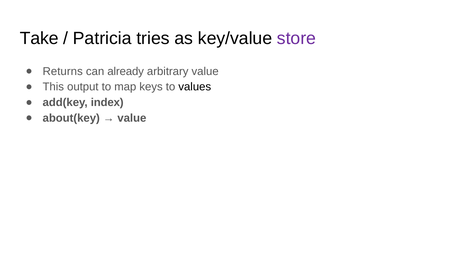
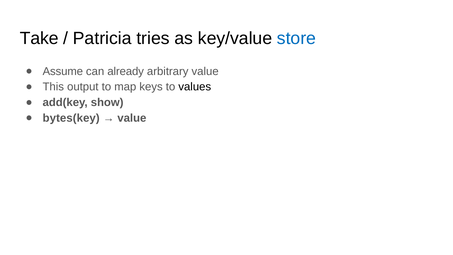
store colour: purple -> blue (297, 38)
Returns: Returns -> Assume (63, 71)
index: index -> show (107, 102)
about(key: about(key -> bytes(key (71, 118)
